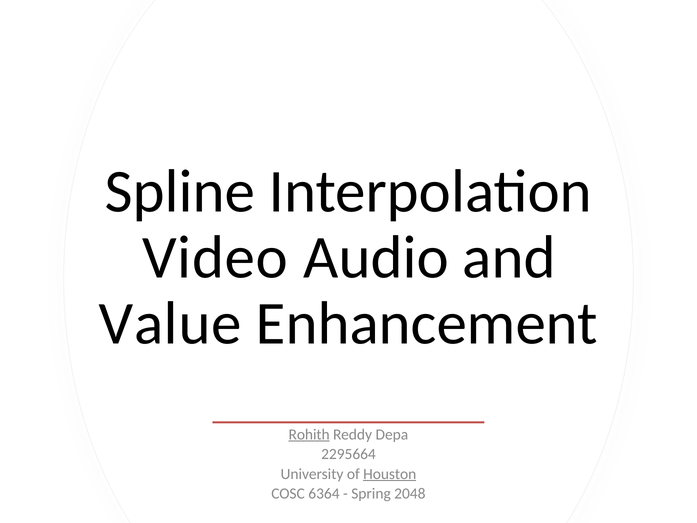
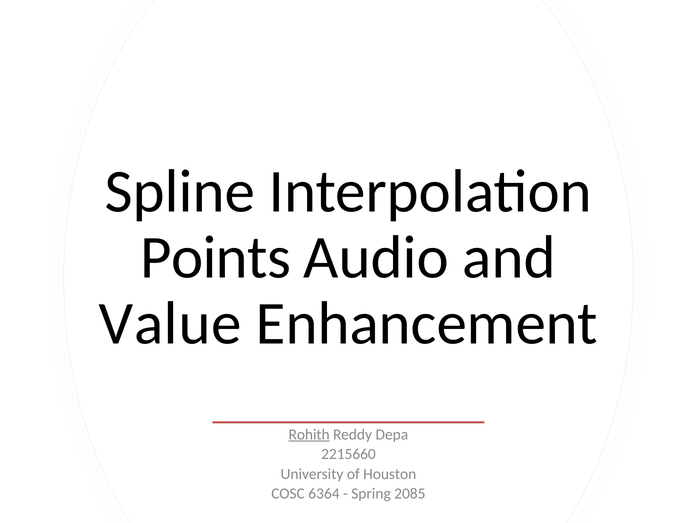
Video: Video -> Points (216, 257)
2295664: 2295664 -> 2215660 (348, 454)
Houston underline: present -> none (390, 474)
2048: 2048 -> 2085 (410, 494)
